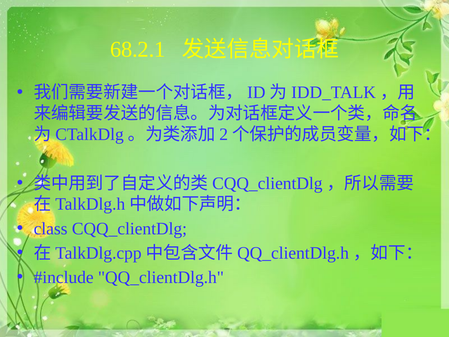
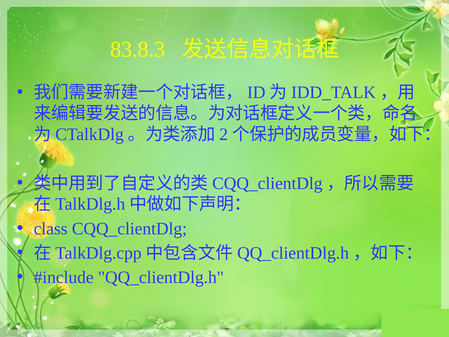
68.2.1: 68.2.1 -> 83.8.3 (138, 49)
